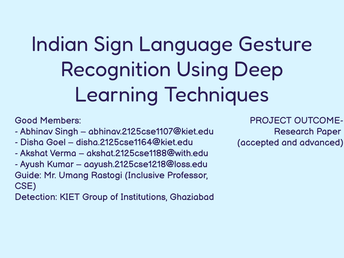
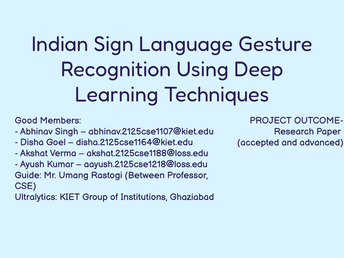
akshat.2125cse1188@with.edu: akshat.2125cse1188@with.edu -> akshat.2125cse1188@loss.edu (147, 153)
Inclusive: Inclusive -> Between (145, 175)
Detection: Detection -> Ultralytics (36, 197)
